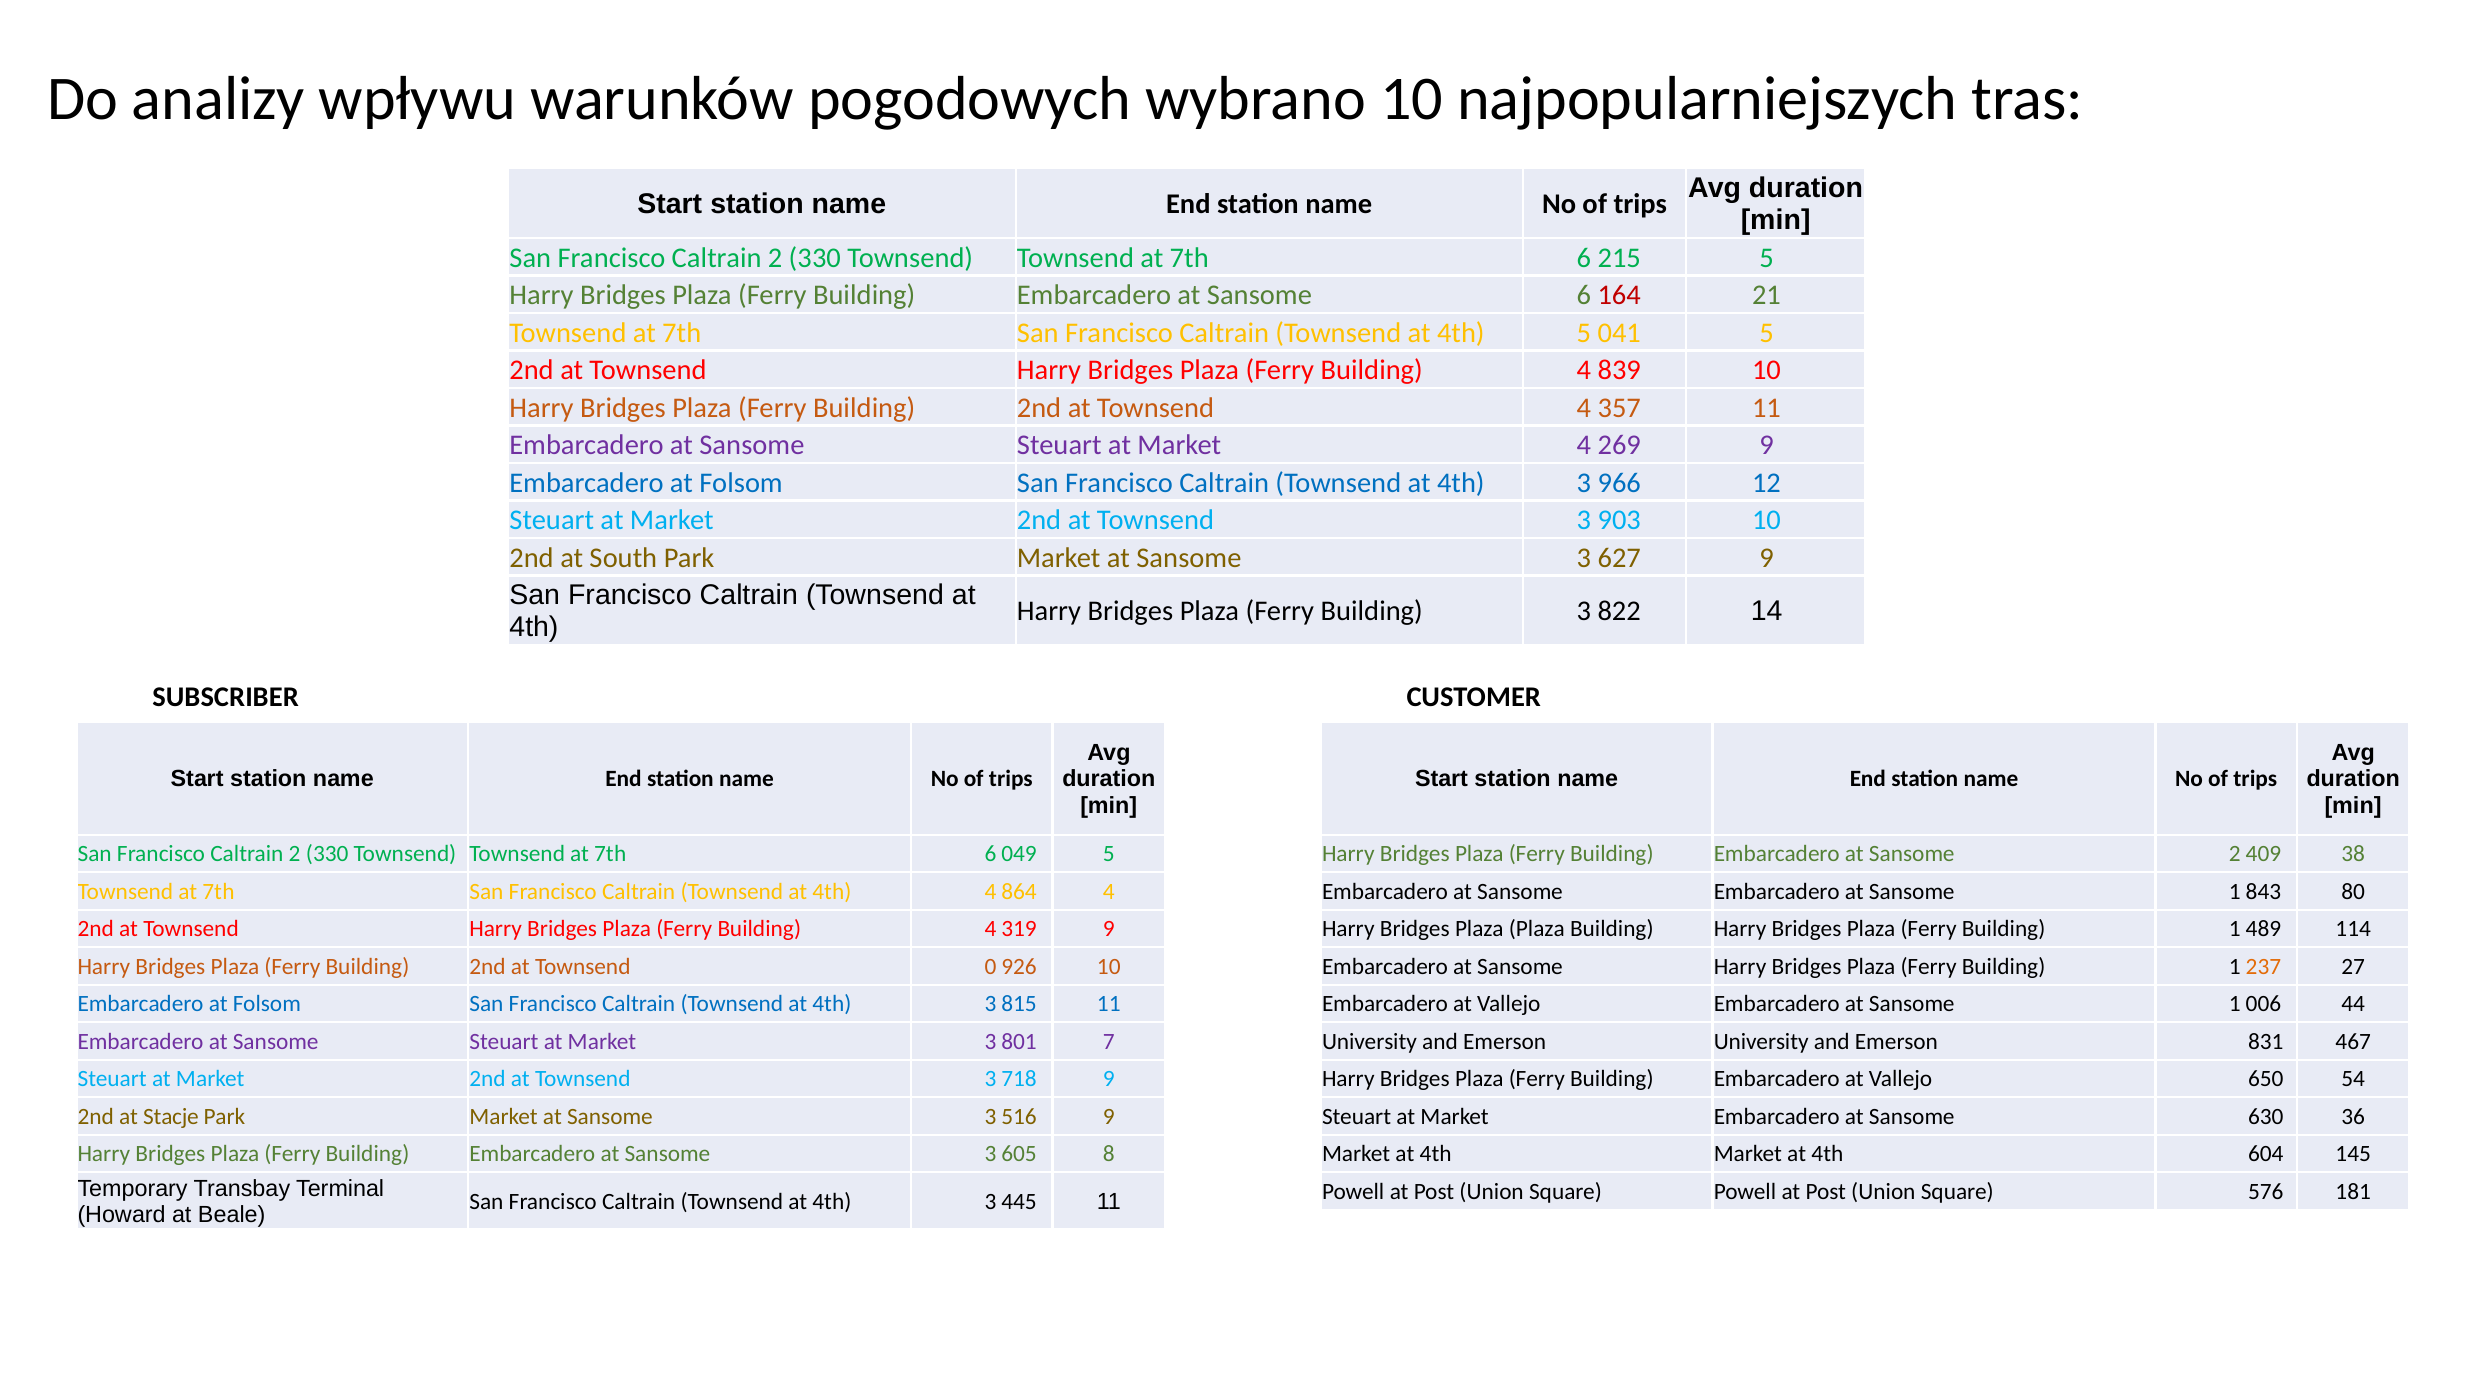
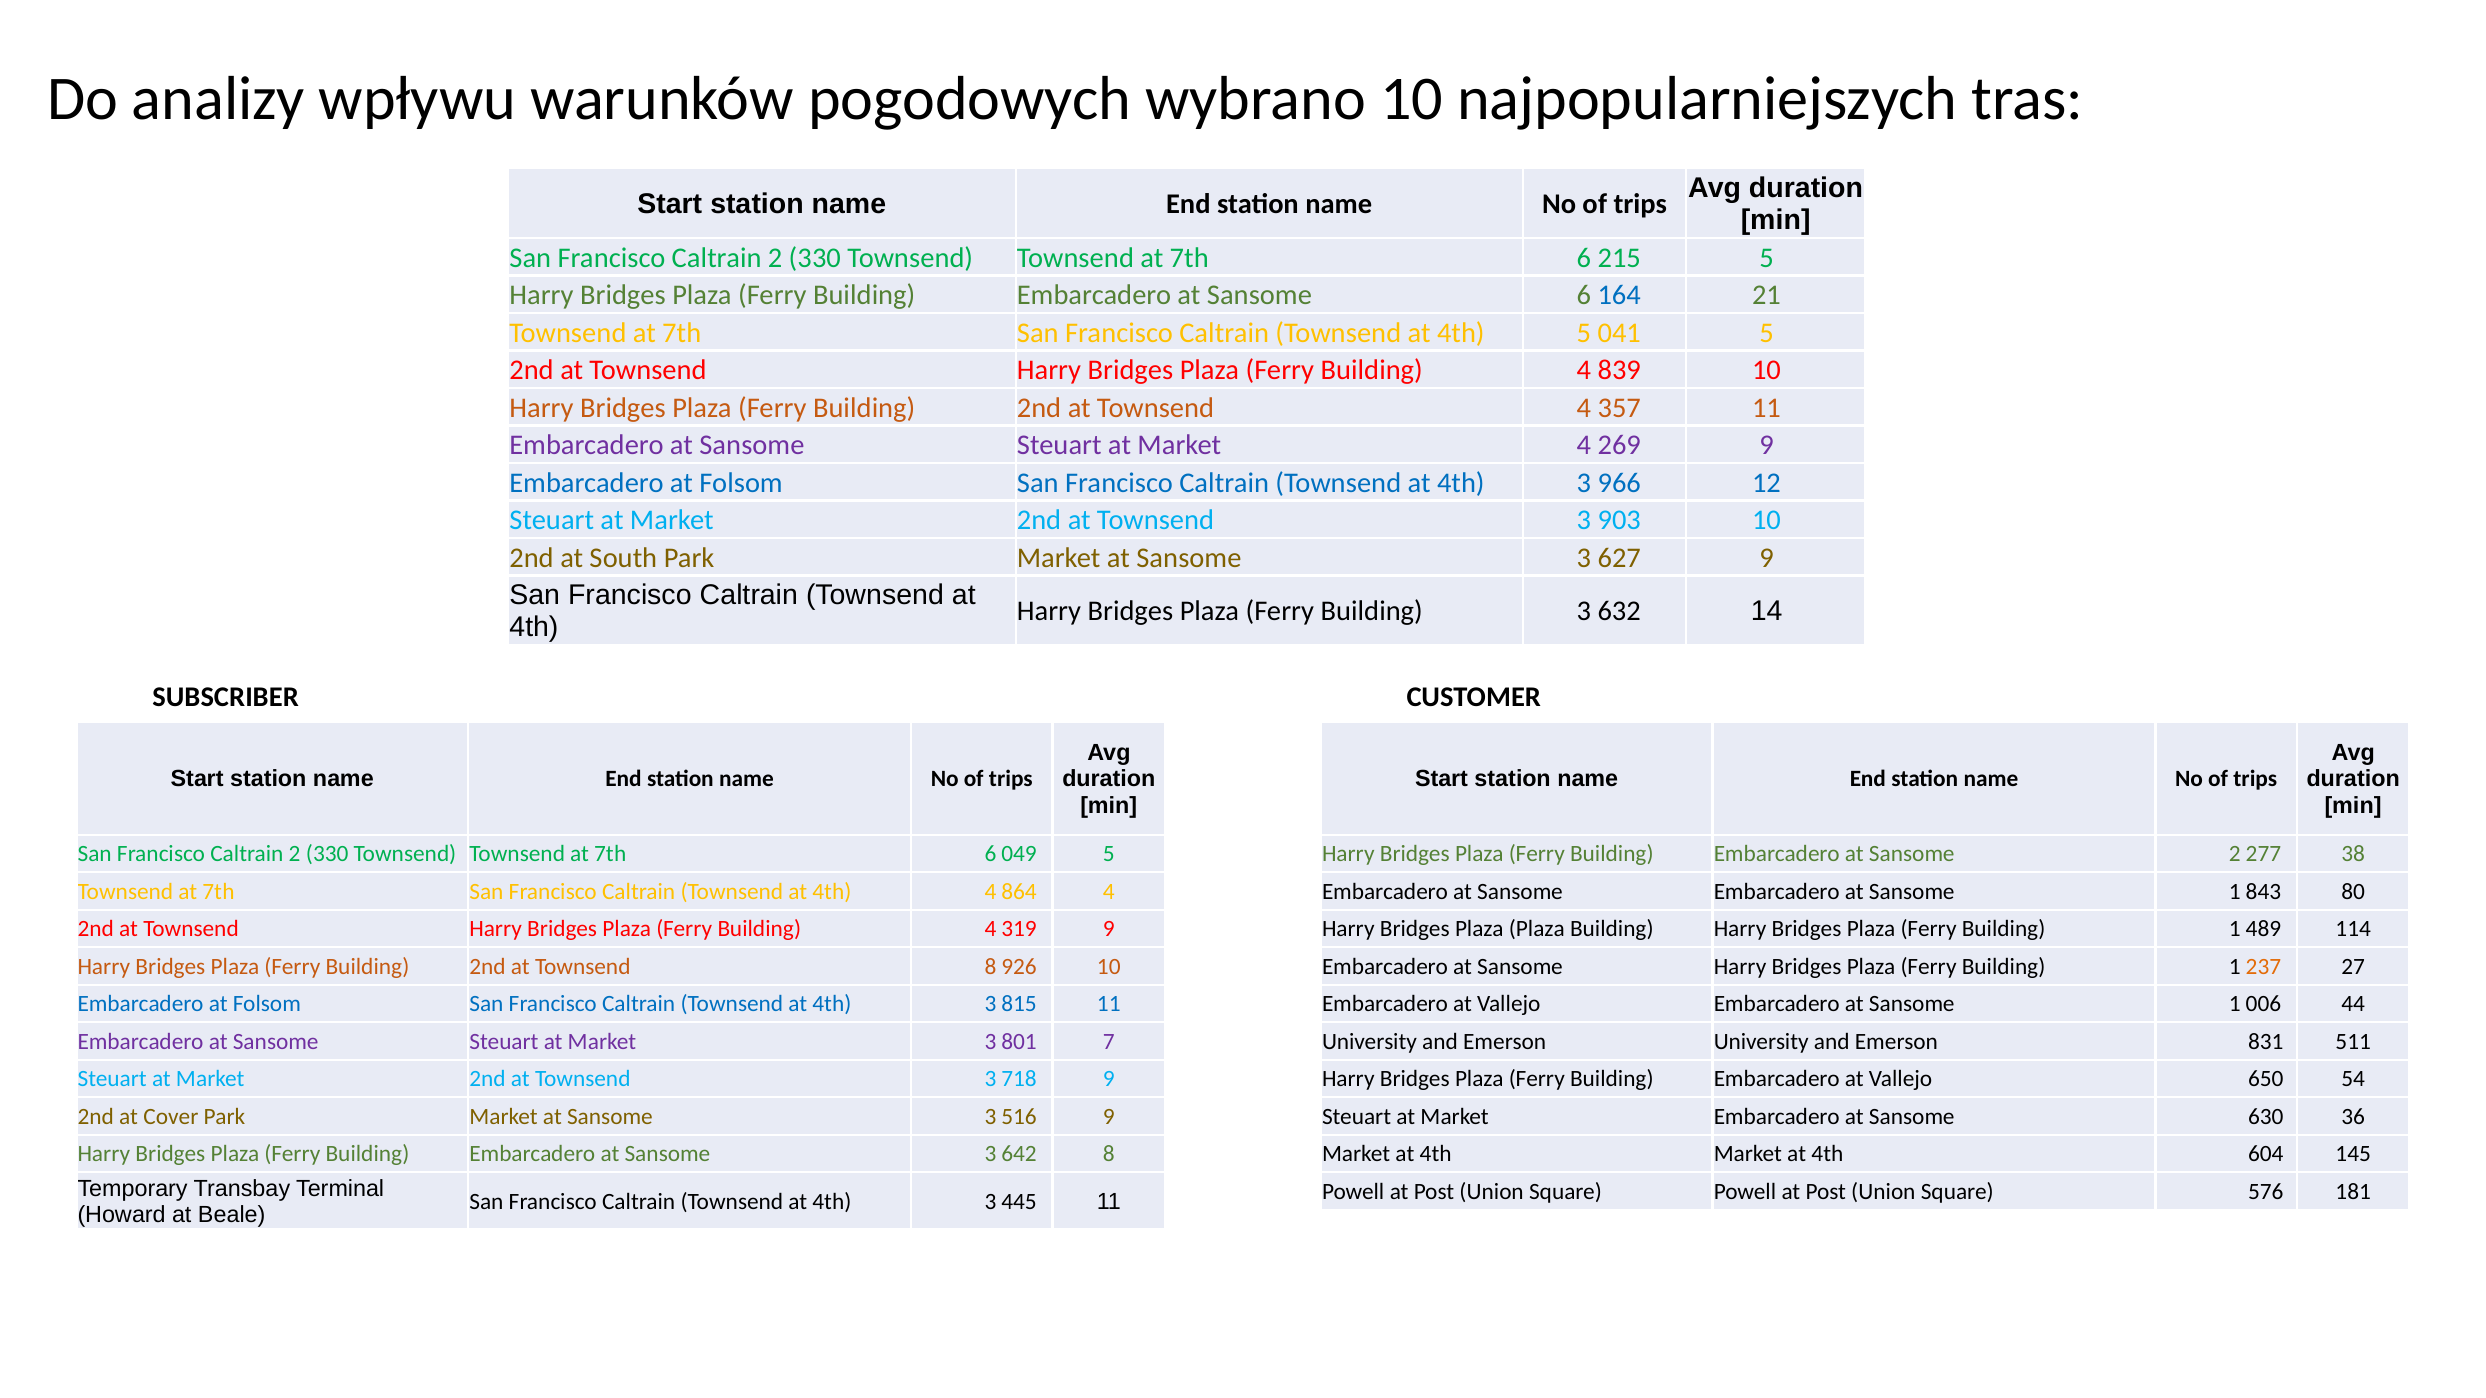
164 colour: red -> blue (1619, 295)
822: 822 -> 632 (1619, 612)
409: 409 -> 277 (2263, 854)
Townsend 0: 0 -> 8 (990, 967)
467: 467 -> 511 (2353, 1042)
Stacje: Stacje -> Cover (171, 1117)
605: 605 -> 642 (1019, 1155)
